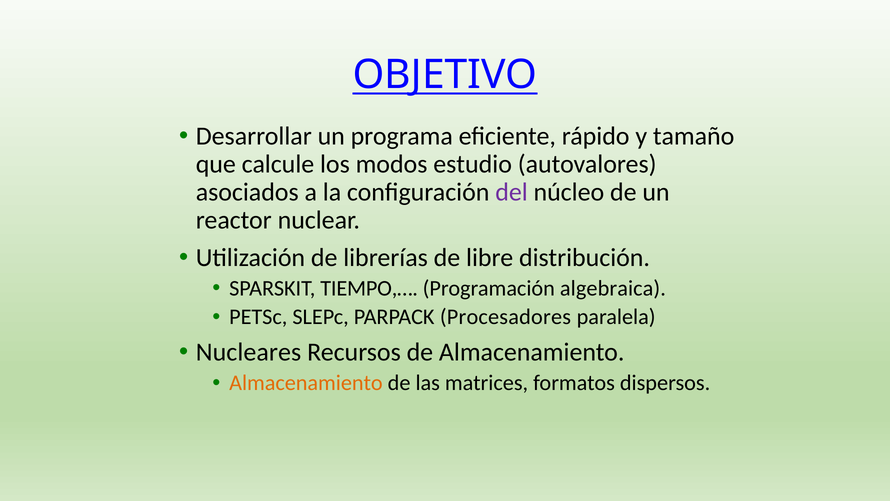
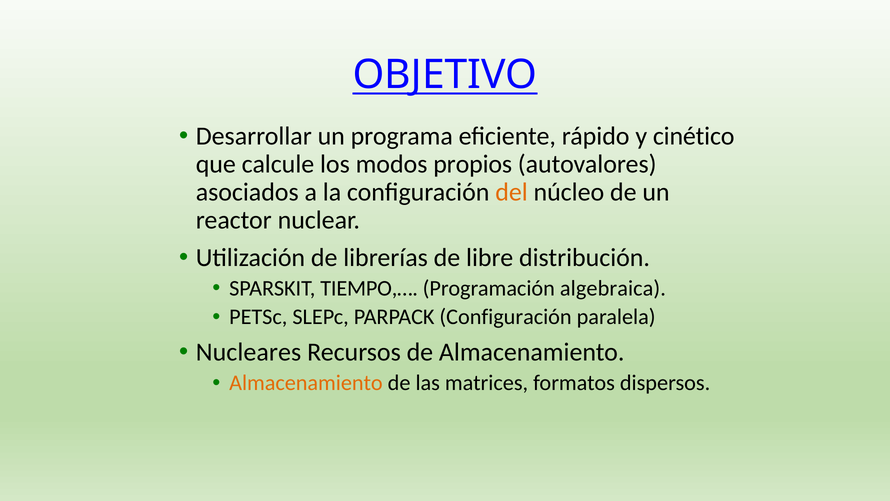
tamaño: tamaño -> cinético (694, 136)
estudio: estudio -> propios (473, 164)
del colour: purple -> orange (511, 192)
PARPACK Procesadores: Procesadores -> Configuración (506, 317)
